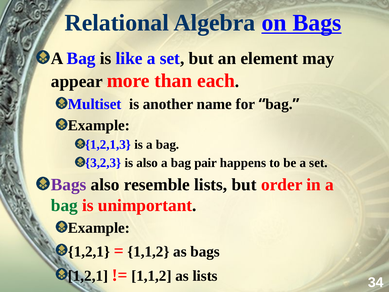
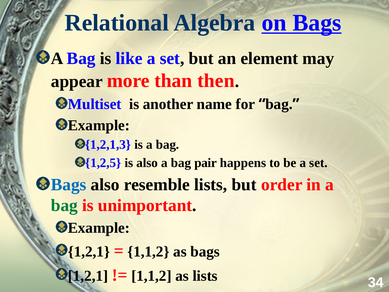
each: each -> then (216, 81)
3,2,3: 3,2,3 -> 1,2,5 (103, 163)
Bags colour: purple -> blue (69, 185)
